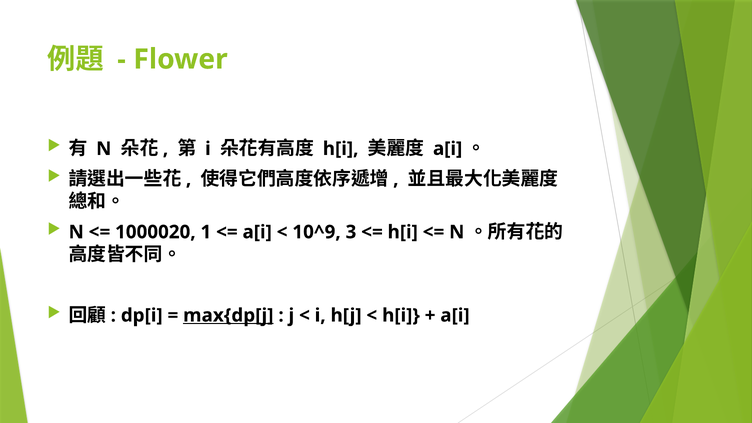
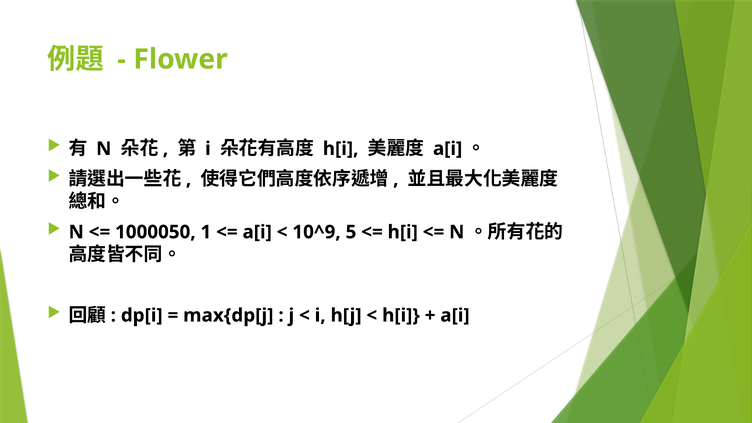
1000020: 1000020 -> 1000050 (155, 232)
3: 3 -> 5 (351, 232)
max{dp[j underline: present -> none (228, 315)
